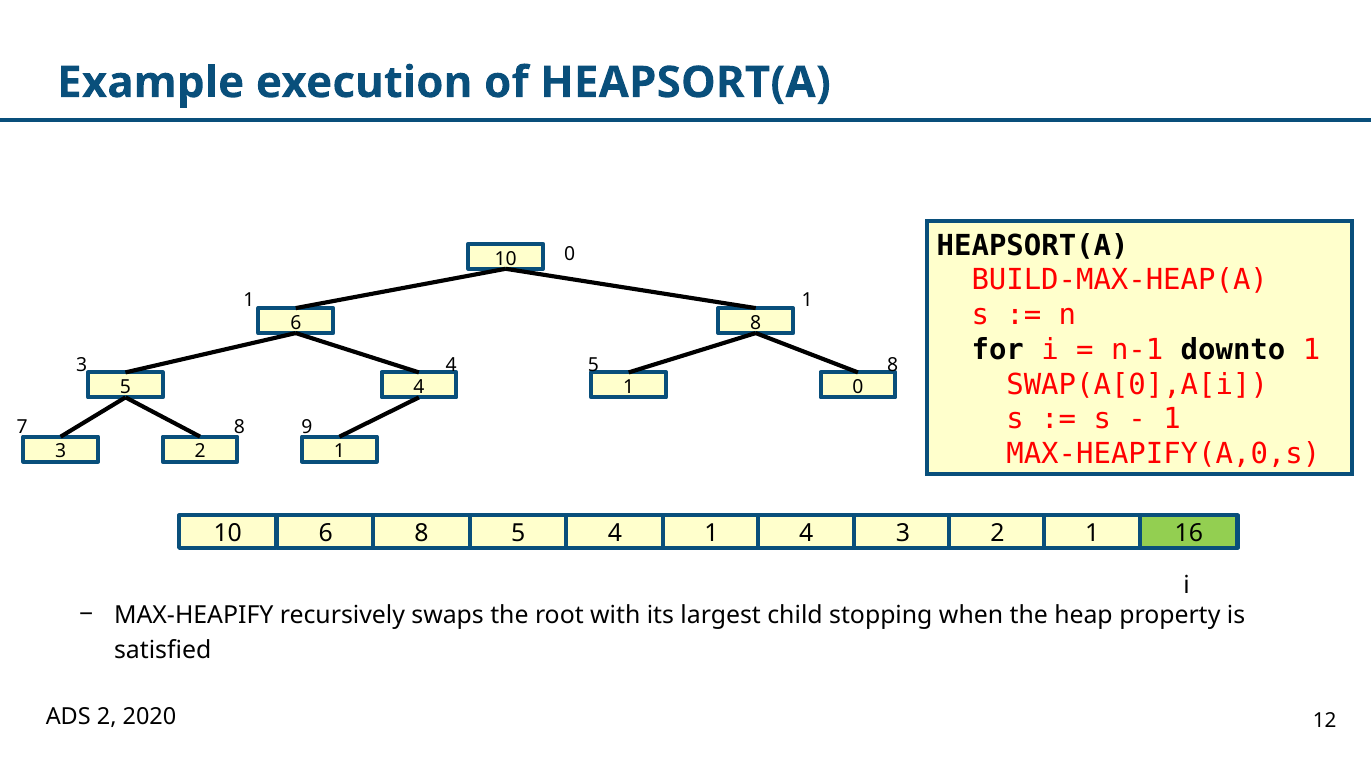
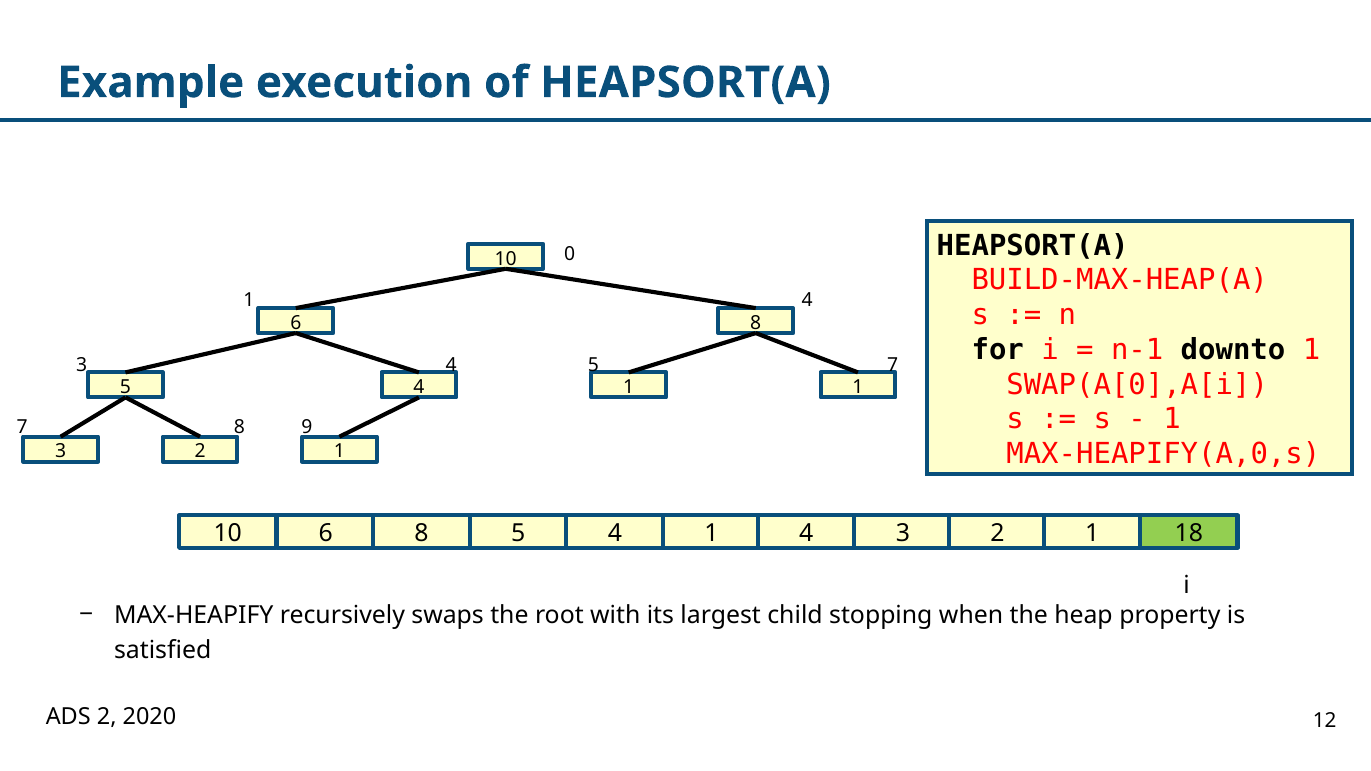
1 1: 1 -> 4 (807, 300)
4 8: 8 -> 7 (893, 365)
0: 0 -> 1 (858, 387)
16: 16 -> 18 (1189, 534)
